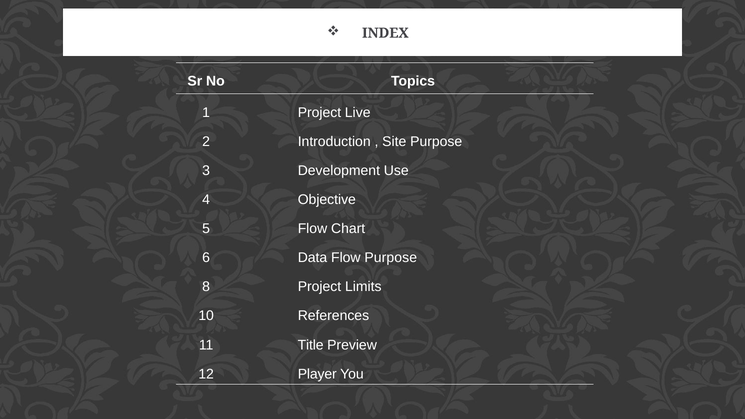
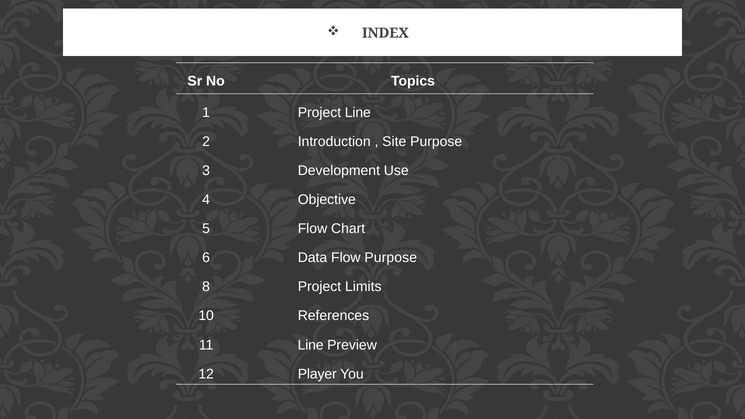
Project Live: Live -> Line (358, 112)
11 Title: Title -> Line (311, 345)
